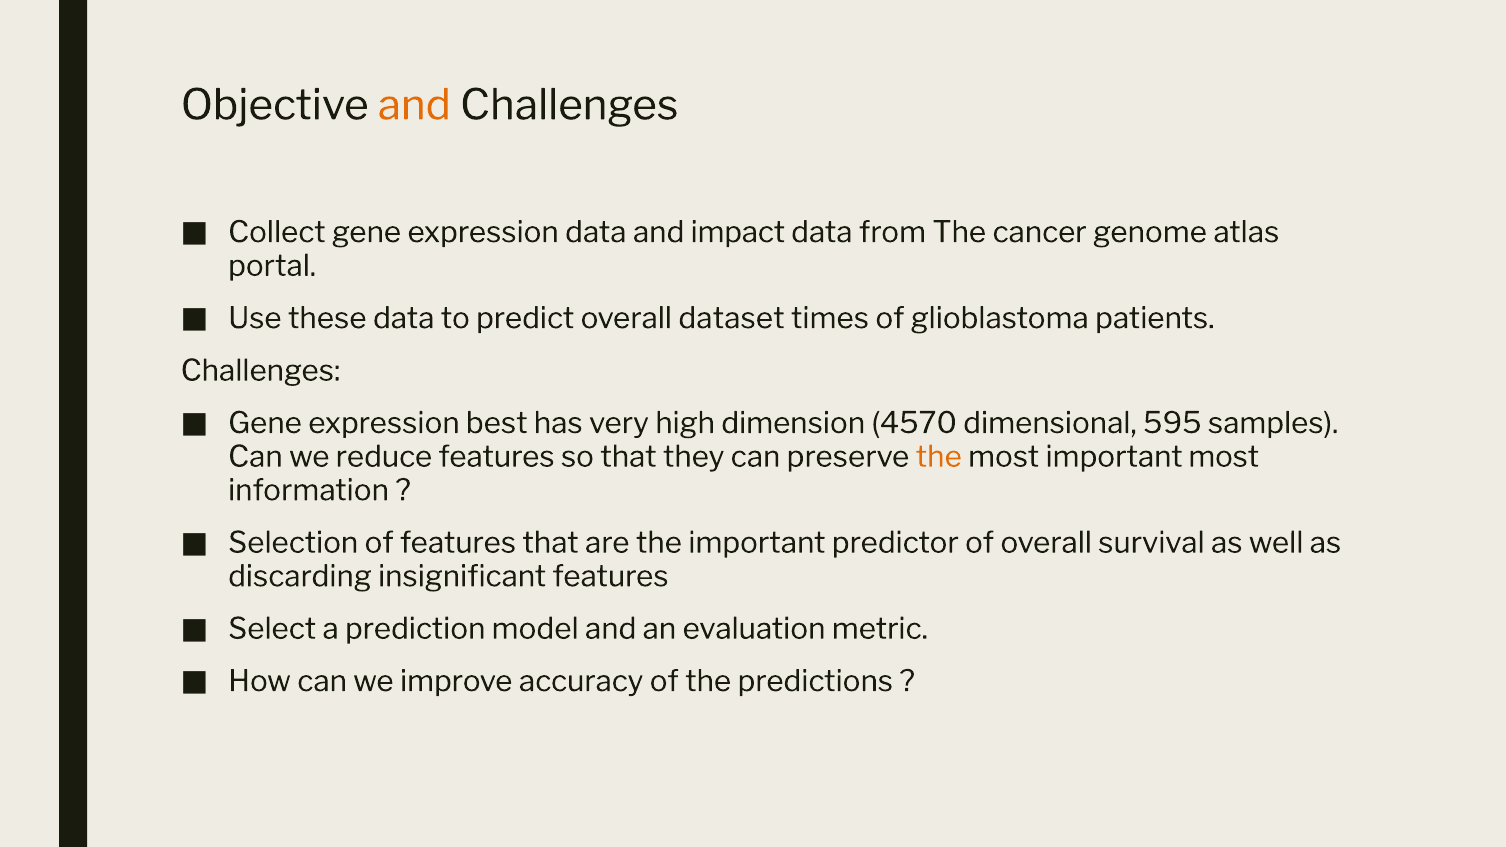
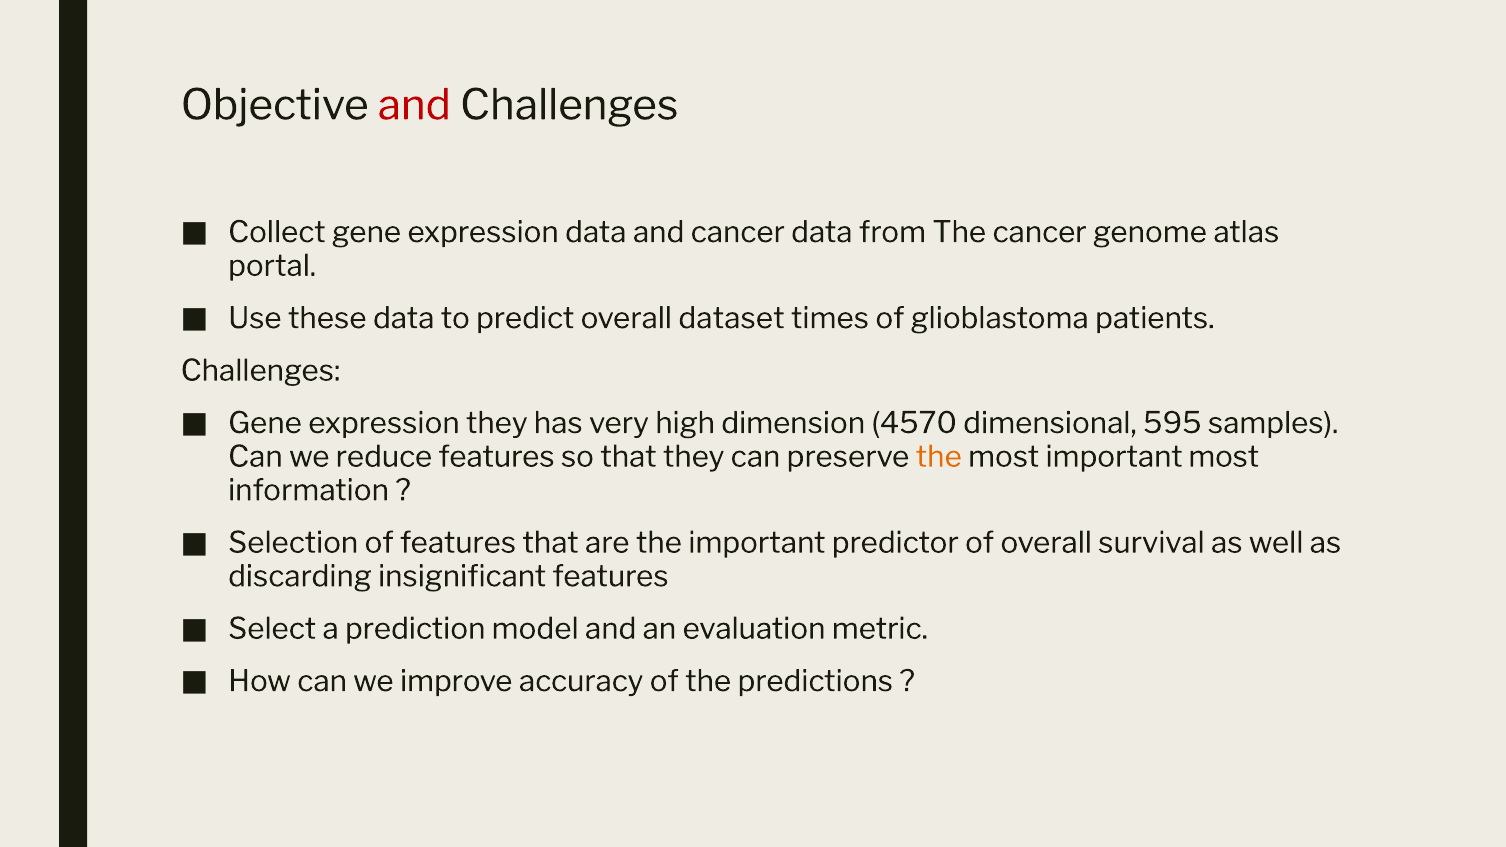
and colour: orange -> red (414, 105)
and impact: impact -> cancer (738, 232)
expression best: best -> they (497, 423)
